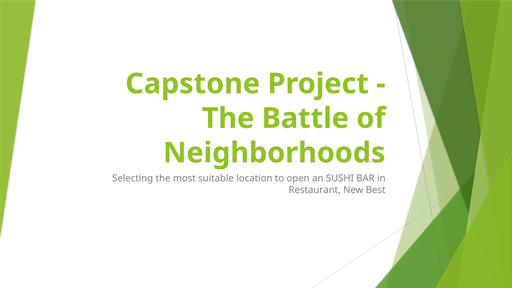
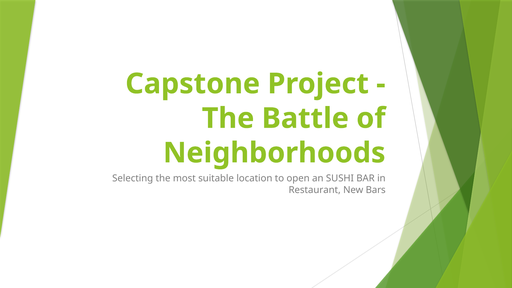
Best: Best -> Bars (376, 190)
